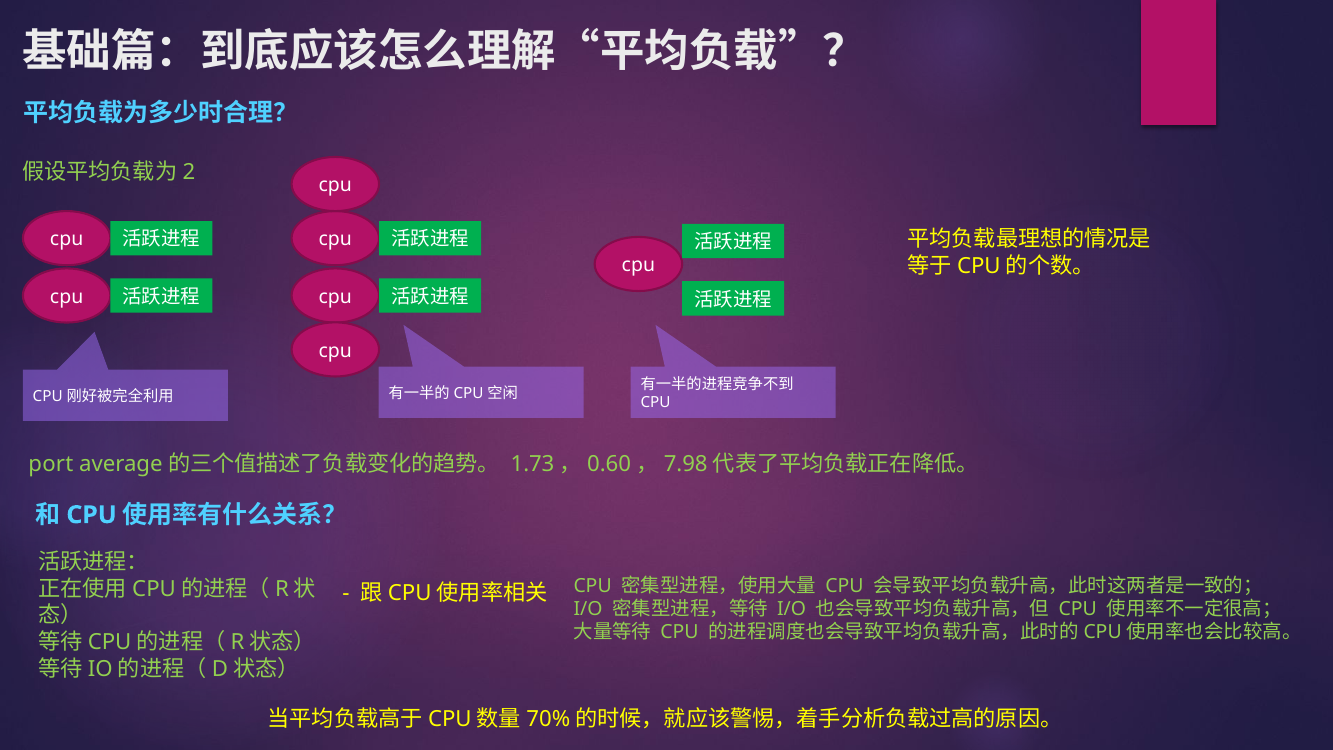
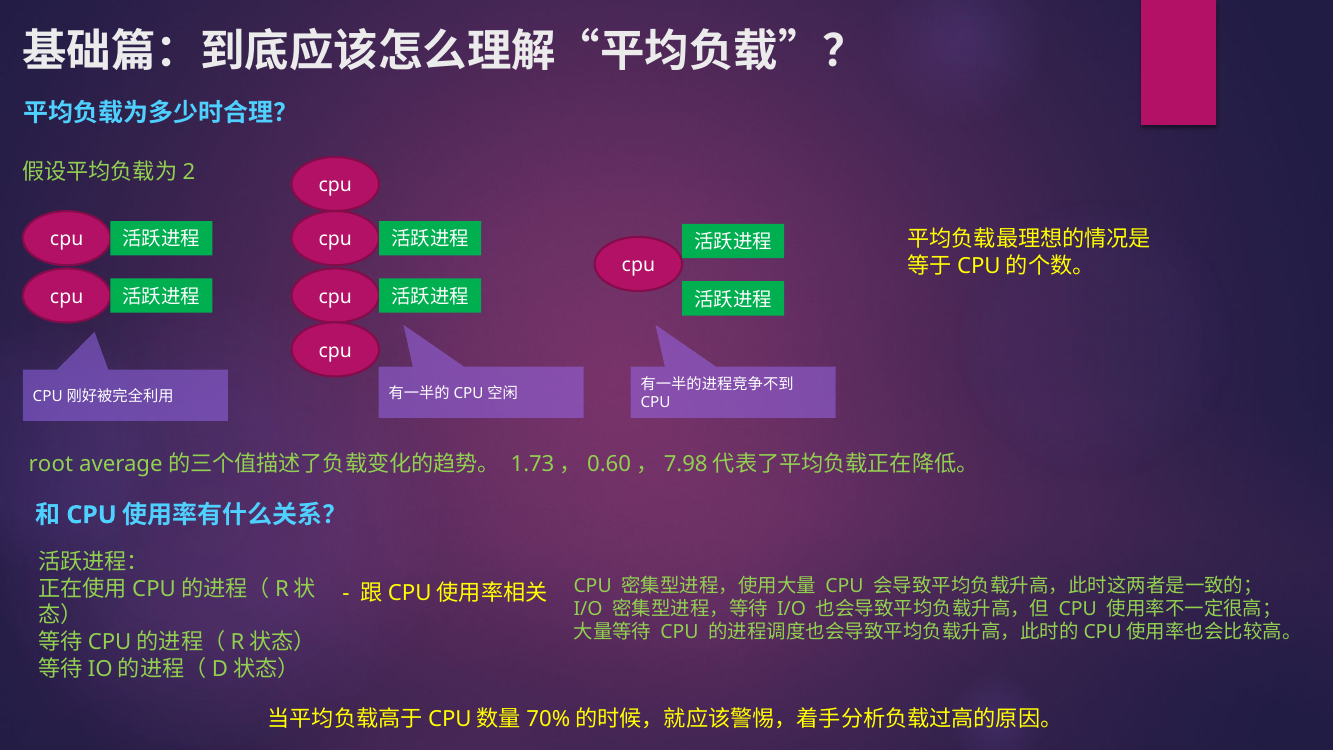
port: port -> root (51, 464)
